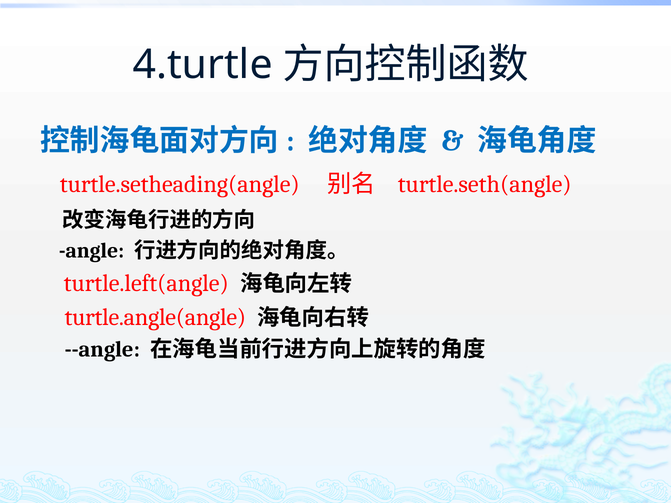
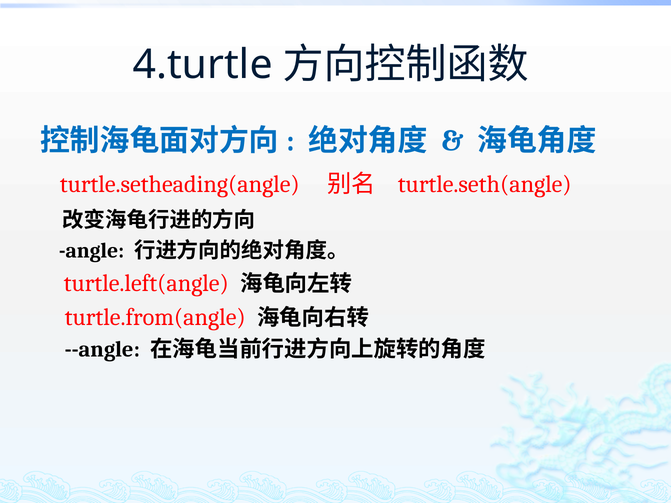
turtle.angle(angle: turtle.angle(angle -> turtle.from(angle (155, 317)
